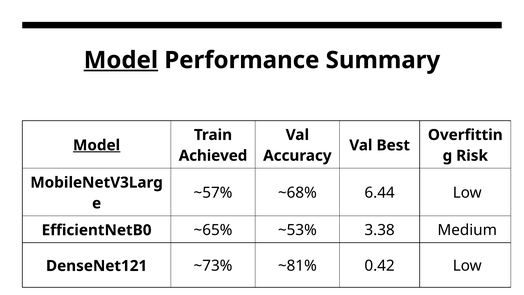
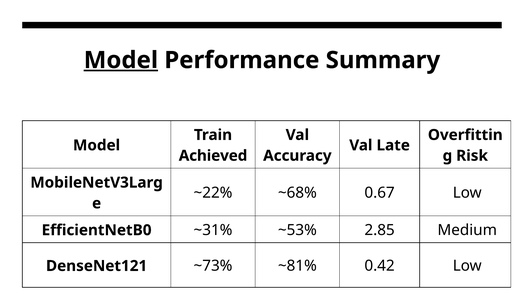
Model underline: present -> none (97, 145)
Best: Best -> Late (393, 145)
~57%: ~57% -> ~22% (213, 193)
6.44: 6.44 -> 0.67 (380, 193)
~65%: ~65% -> ~31% (213, 230)
3.38: 3.38 -> 2.85 (380, 230)
